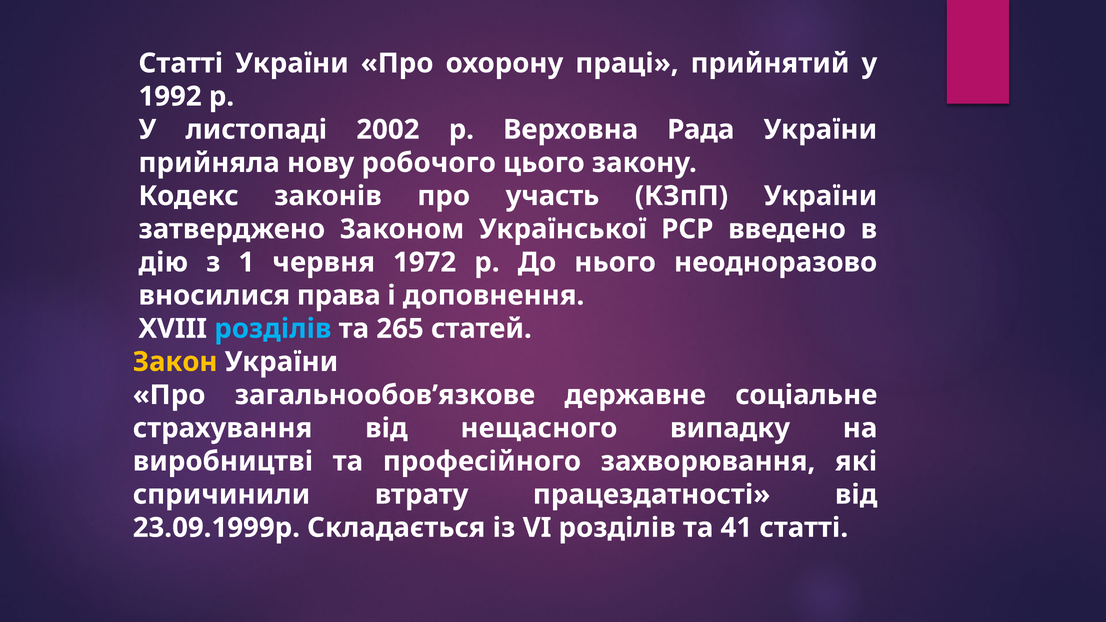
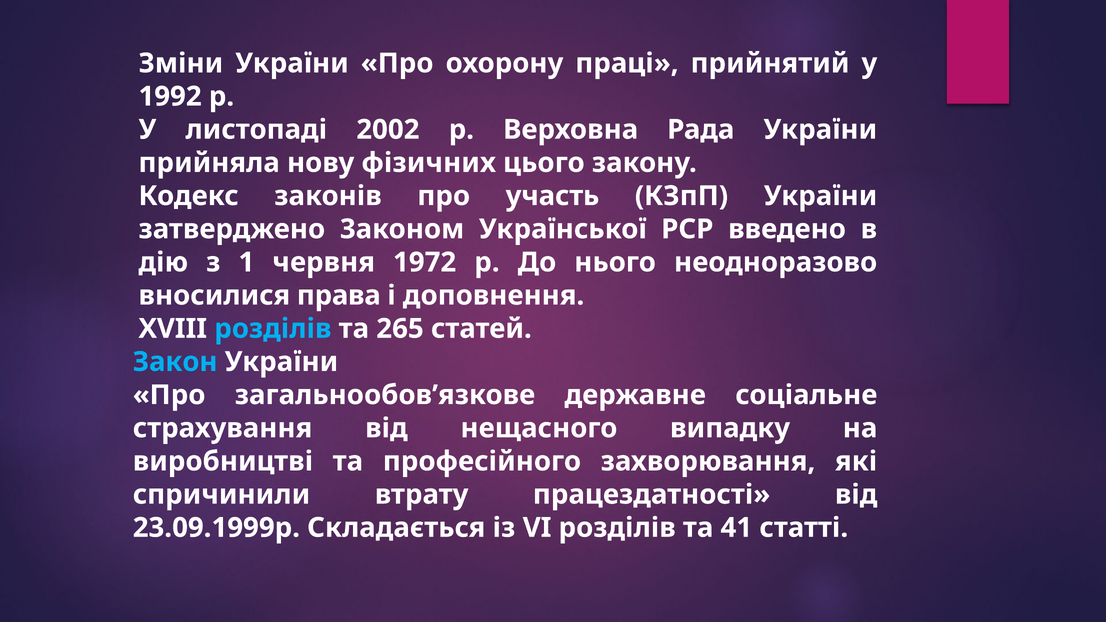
Статті: Статті -> Зміни (181, 63)
робочого: робочого -> фізичних (429, 163)
Закон colour: yellow -> light blue (175, 362)
